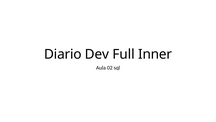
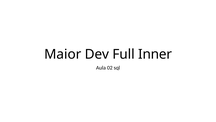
Diario: Diario -> Maior (63, 54)
